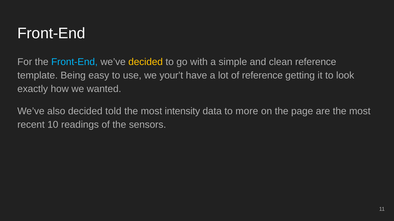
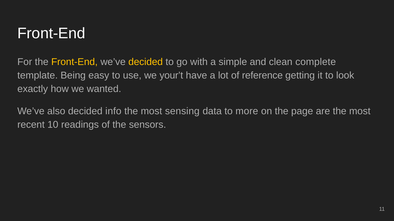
Front-End colour: light blue -> yellow (74, 62)
clean reference: reference -> complete (316, 62)
told: told -> info (113, 111)
intensity: intensity -> sensing (182, 111)
